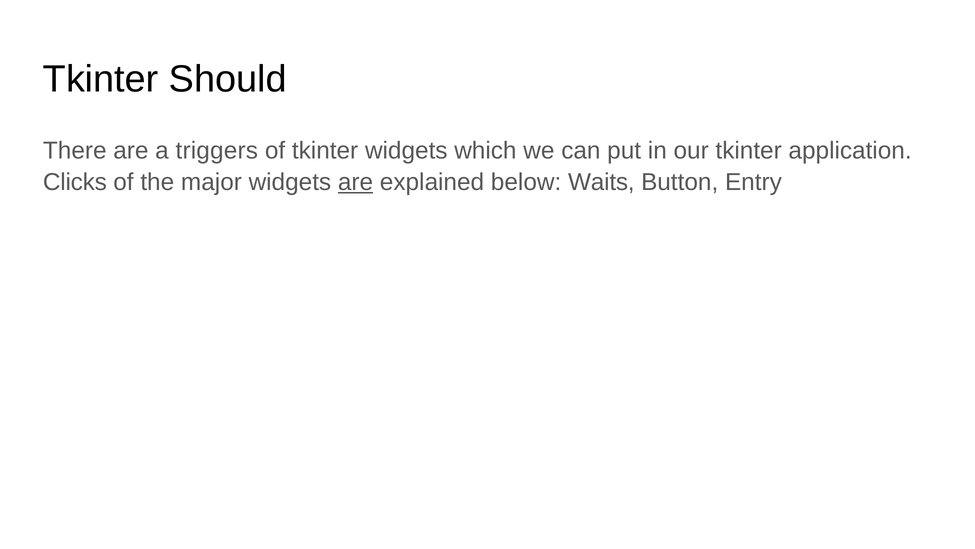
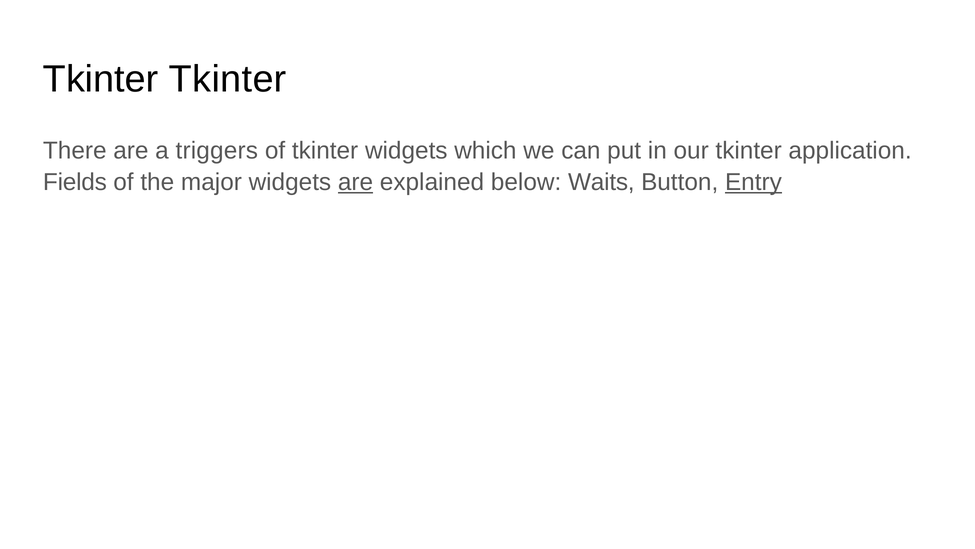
Tkinter Should: Should -> Tkinter (228, 79)
Clicks: Clicks -> Fields (75, 182)
Entry underline: none -> present (753, 182)
